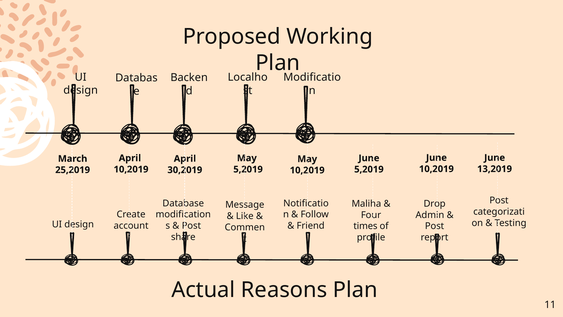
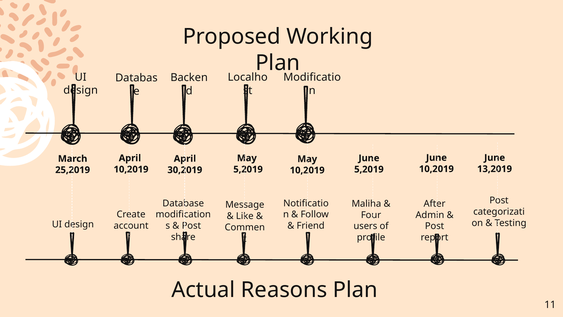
Drop: Drop -> After (435, 203)
times: times -> users (365, 226)
